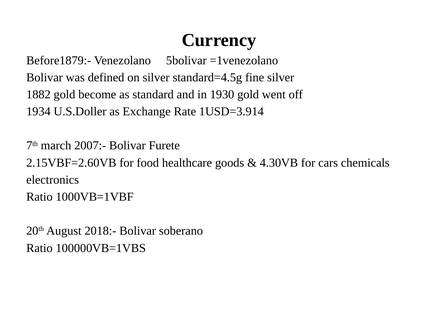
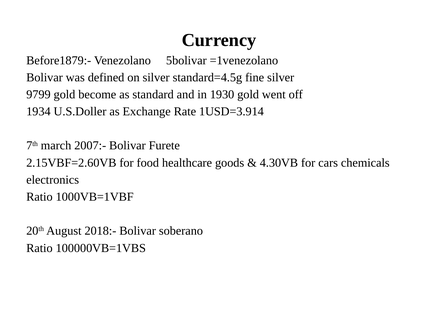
1882: 1882 -> 9799 (38, 94)
